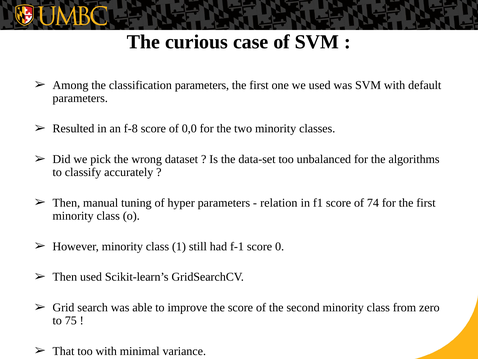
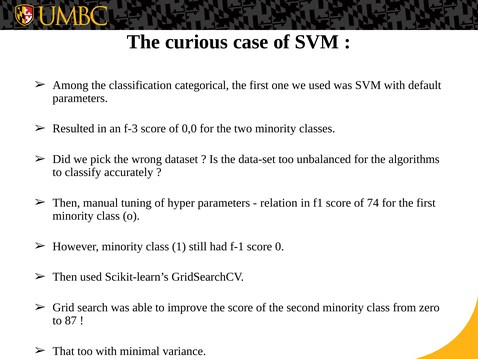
classification parameters: parameters -> categorical (202, 85)
f-8: f-8 -> f-3 (131, 129)
75: 75 -> 87 (71, 320)
